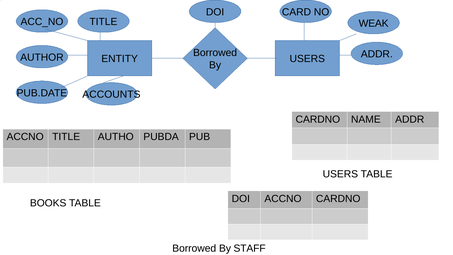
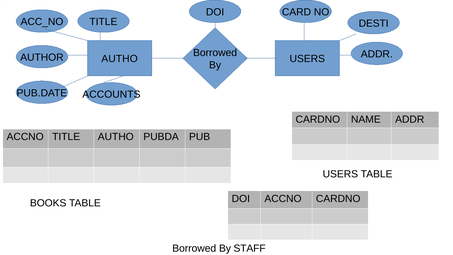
WEAK: WEAK -> DESTI (374, 23)
ENTITY: ENTITY -> AUTHO (120, 59)
